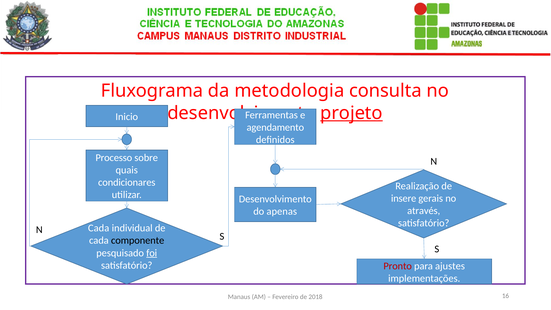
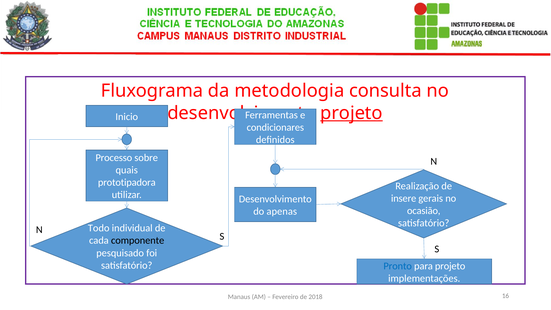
agendamento: agendamento -> condicionares (275, 127)
condicionares: condicionares -> prototipadora (127, 182)
através: através -> ocasião (424, 211)
Cada: Cada -> Todo (99, 228)
foi underline: present -> none (152, 253)
Pronto colour: red -> blue (398, 266)
para ajustes: ajustes -> projeto (450, 266)
